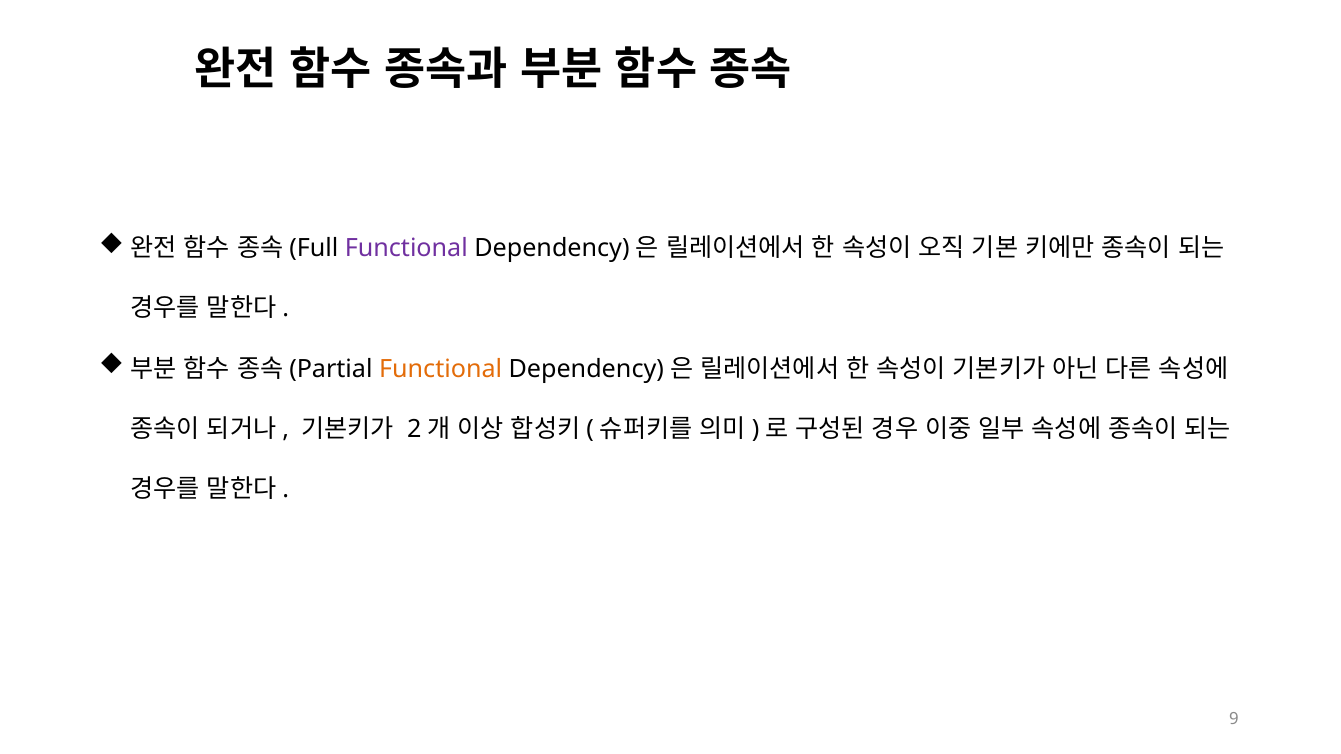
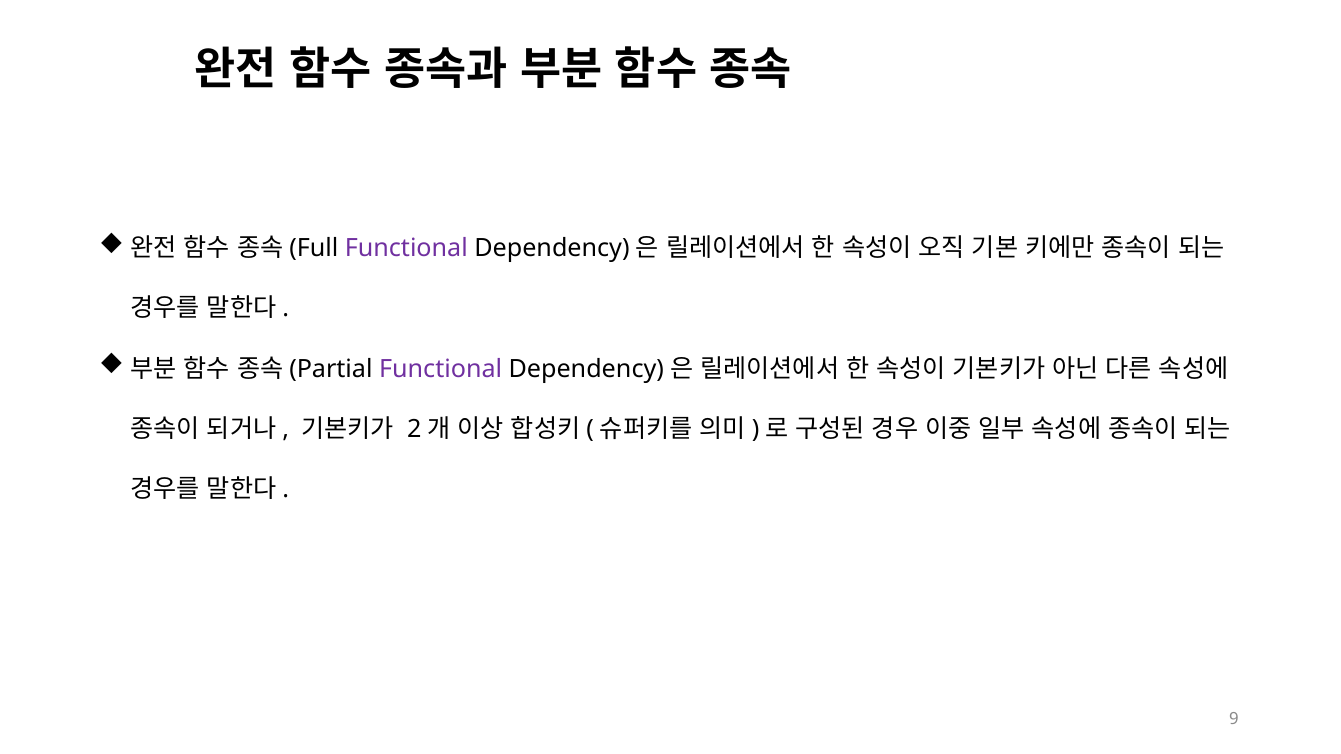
Functional colour: orange -> purple (441, 369)
